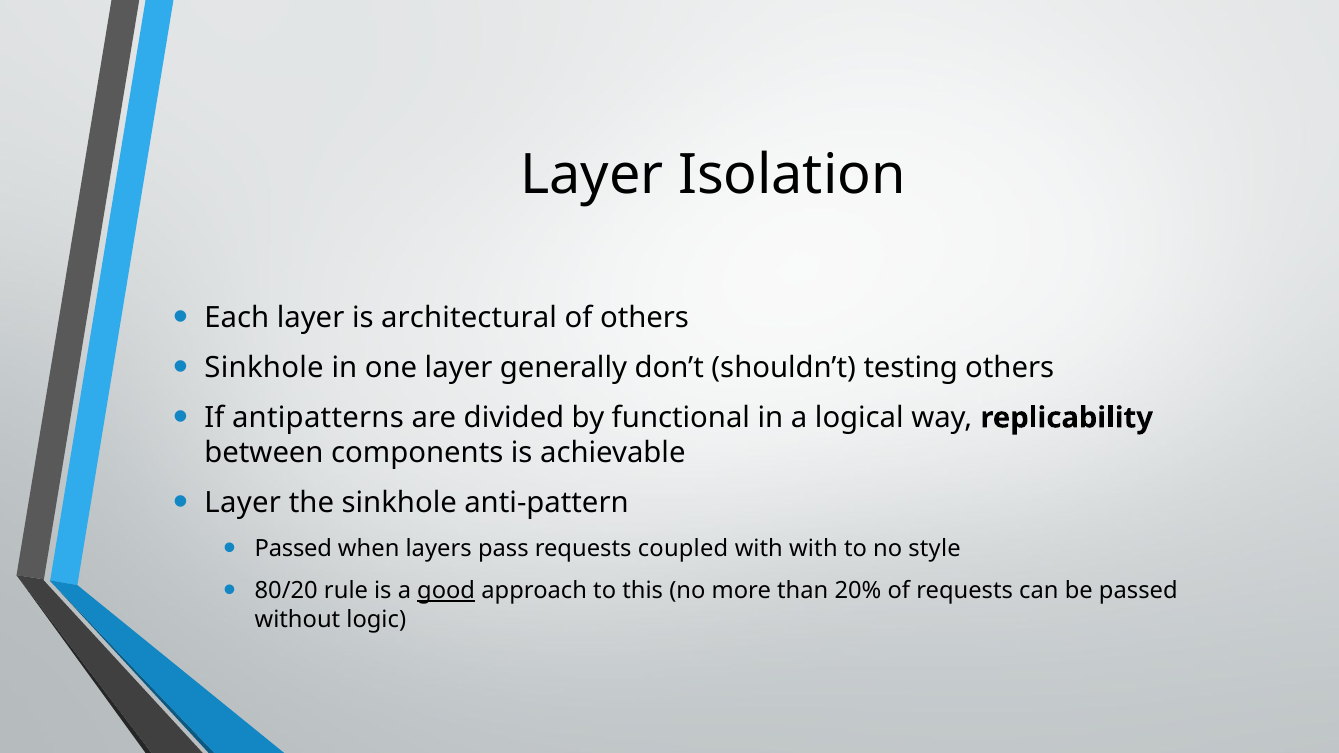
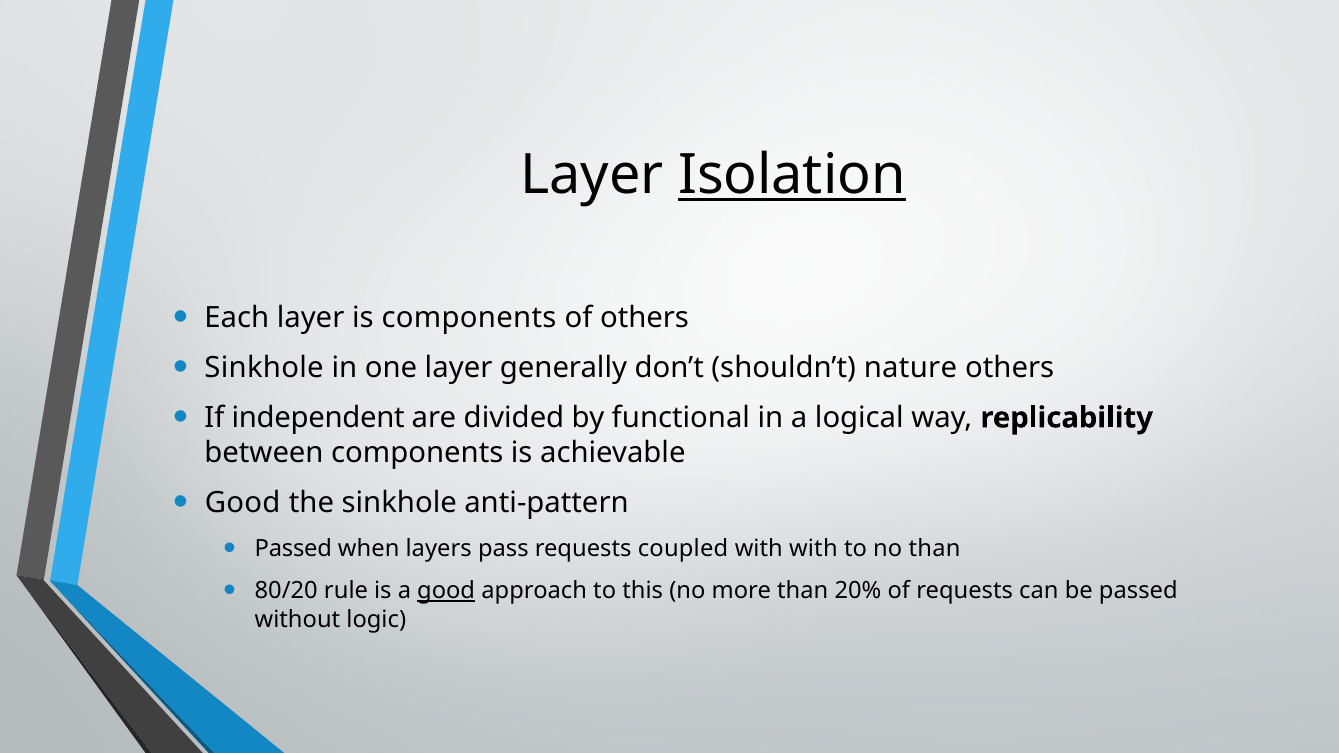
Isolation underline: none -> present (792, 175)
is architectural: architectural -> components (469, 318)
testing: testing -> nature (910, 368)
antipatterns: antipatterns -> independent (318, 418)
Layer: Layer -> Good (243, 503)
no style: style -> than (935, 549)
